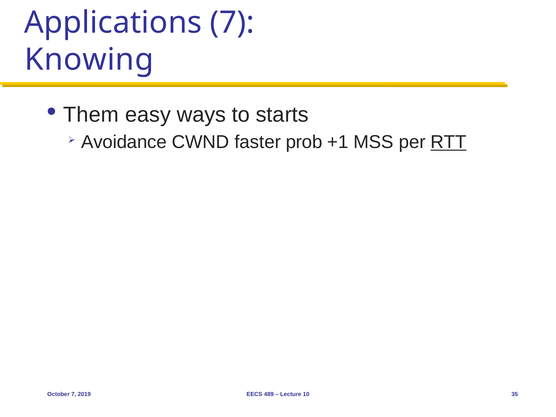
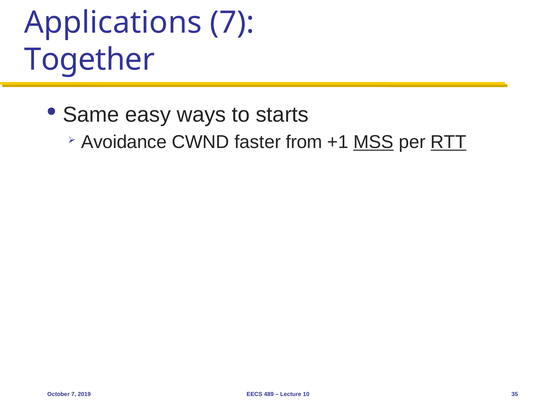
Knowing: Knowing -> Together (89, 60)
Them: Them -> Same (91, 115)
prob: prob -> from (304, 142)
MSS underline: none -> present (374, 142)
